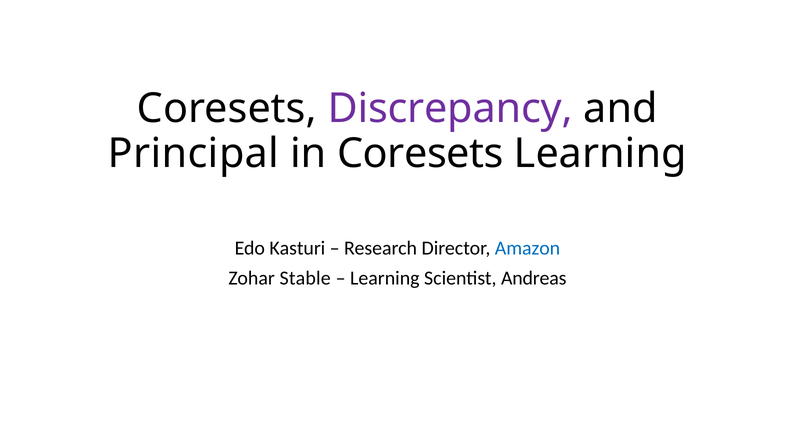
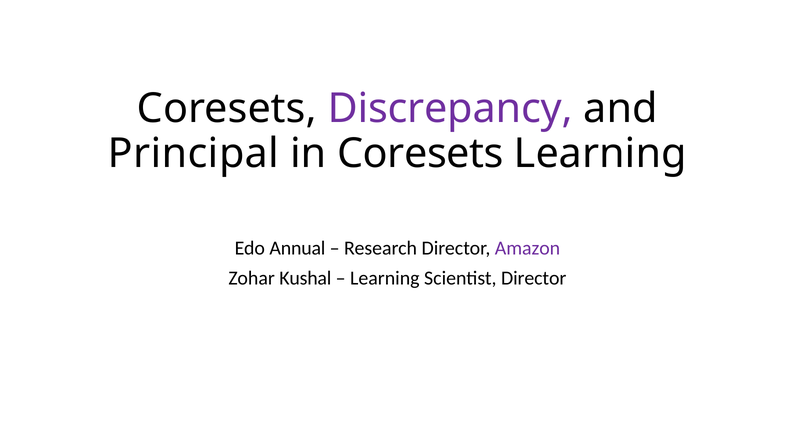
Kasturi: Kasturi -> Annual (297, 248)
Amazon colour: blue -> purple (527, 248)
Stable: Stable -> Kushal (305, 278)
Scientist Andreas: Andreas -> Director (534, 278)
